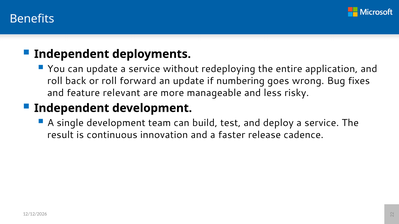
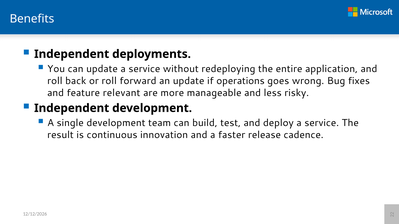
numbering: numbering -> operations (240, 81)
